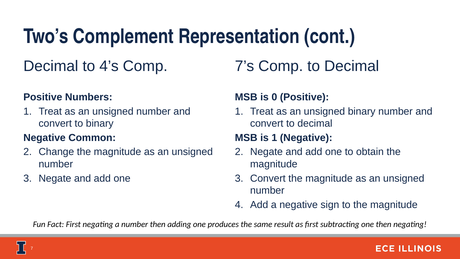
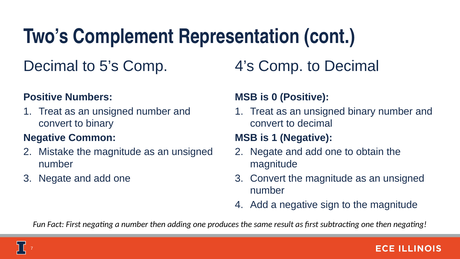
4’s: 4’s -> 5’s (109, 66)
7’s: 7’s -> 4’s (245, 66)
Change: Change -> Mistake (56, 152)
